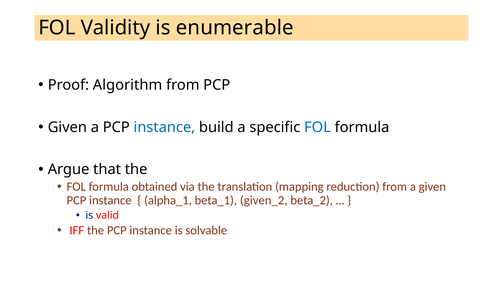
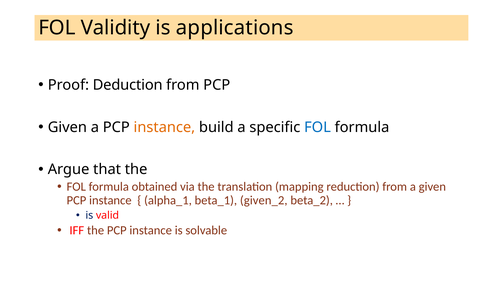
enumerable: enumerable -> applications (235, 28)
Algorithm: Algorithm -> Deduction (128, 85)
instance colour: blue -> orange (164, 127)
